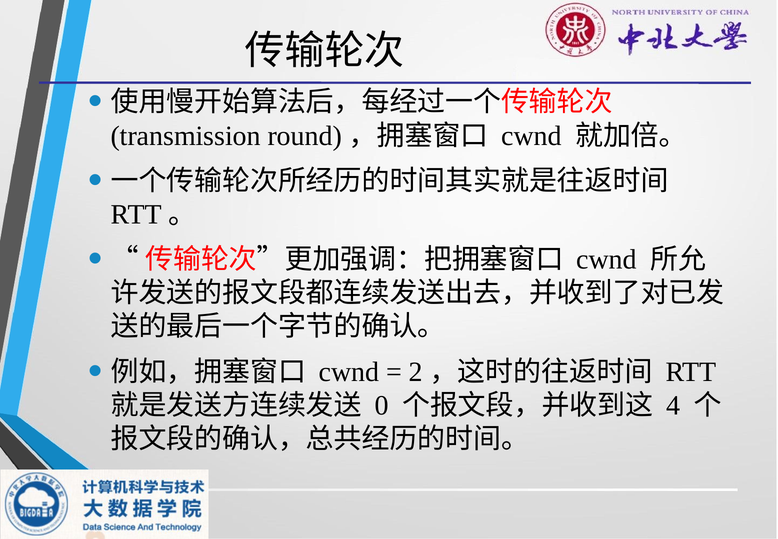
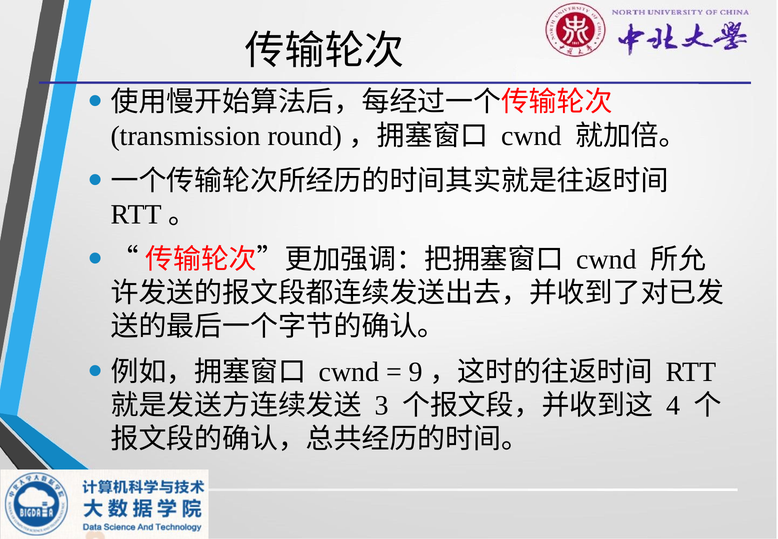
2: 2 -> 9 (416, 372)
0: 0 -> 3 (382, 405)
